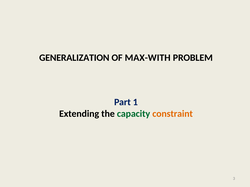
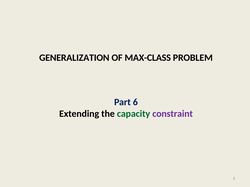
MAX-WITH: MAX-WITH -> MAX-CLASS (148, 58)
1: 1 -> 6 (135, 102)
constraint colour: orange -> purple (173, 114)
